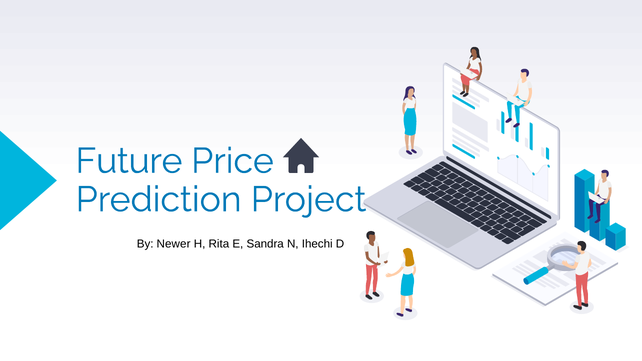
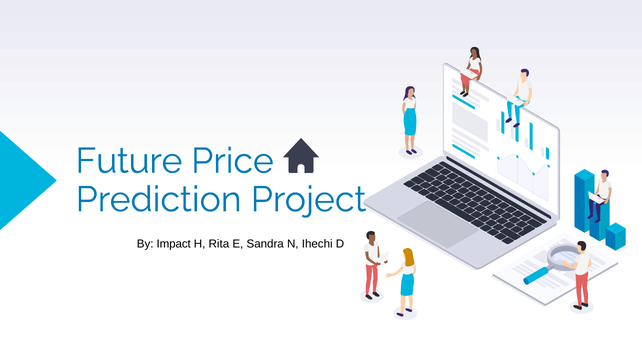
Newer: Newer -> Impact (174, 244)
